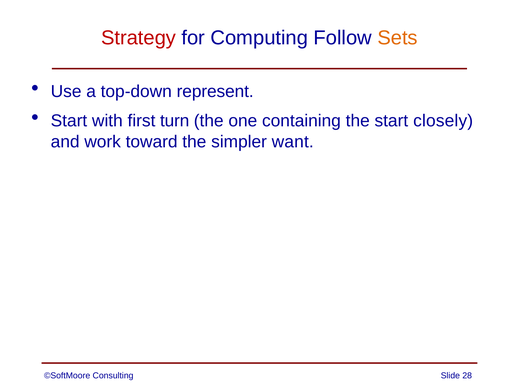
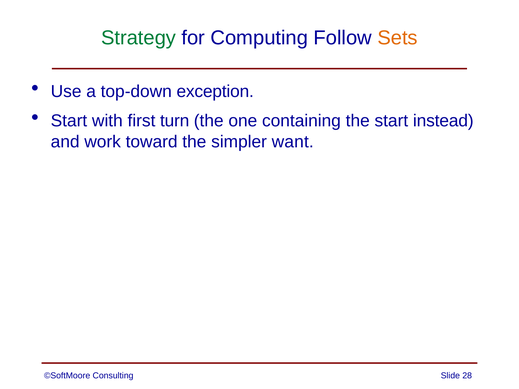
Strategy colour: red -> green (139, 38)
represent: represent -> exception (215, 92)
closely: closely -> instead (443, 121)
